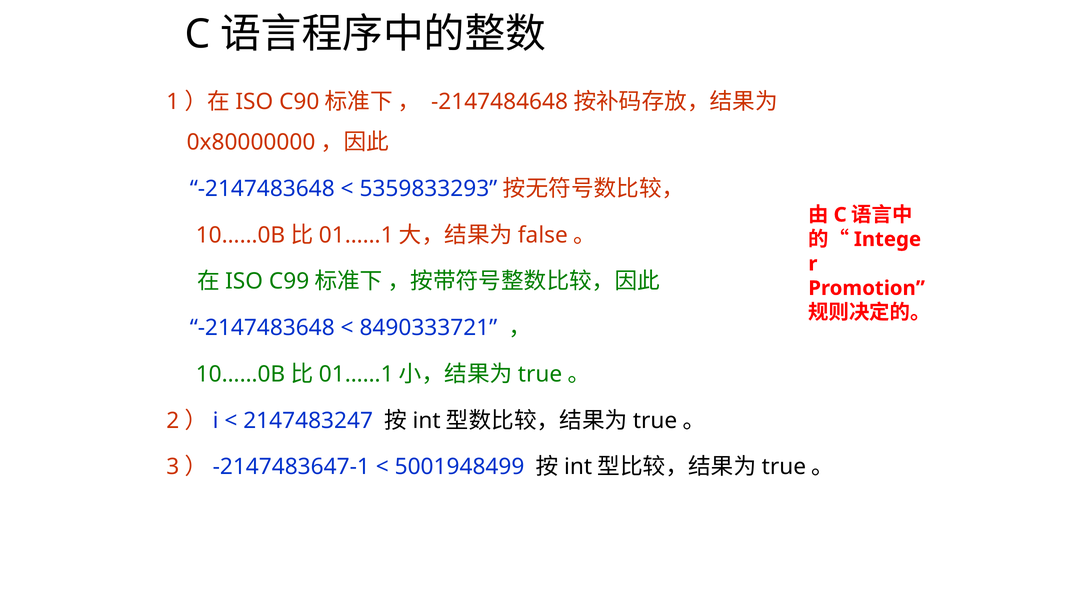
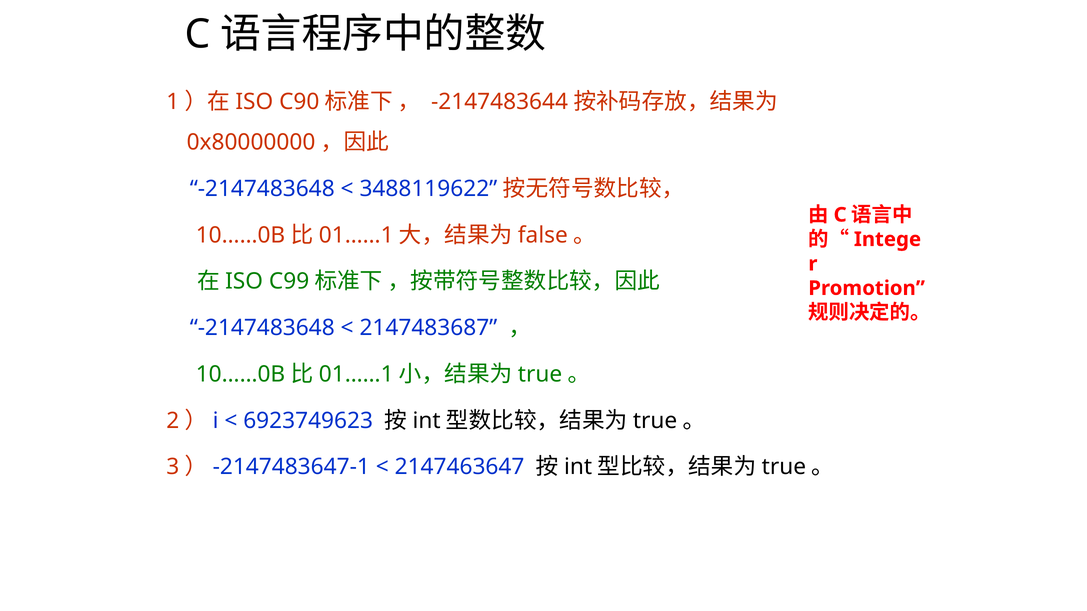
-2147484648: -2147484648 -> -2147483644 (500, 102)
5359833293: 5359833293 -> 3488119622 (428, 189)
8490333721: 8490333721 -> 2147483687 (428, 328)
2147483247: 2147483247 -> 6923749623 (308, 421)
5001948499: 5001948499 -> 2147463647 (460, 467)
